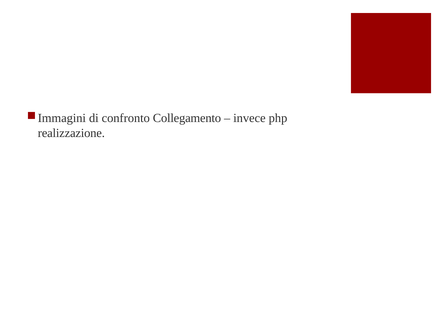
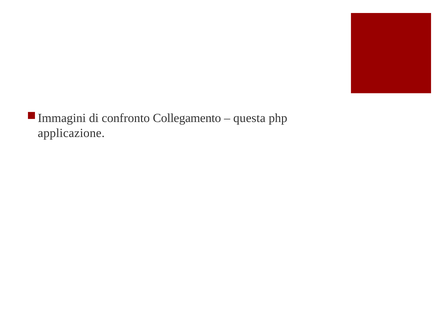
invece: invece -> questa (249, 118)
realizzazione: realizzazione -> applicazione (71, 133)
